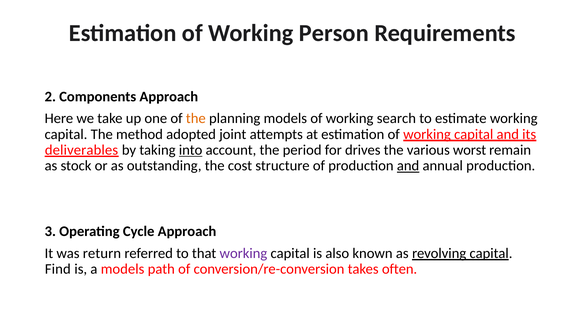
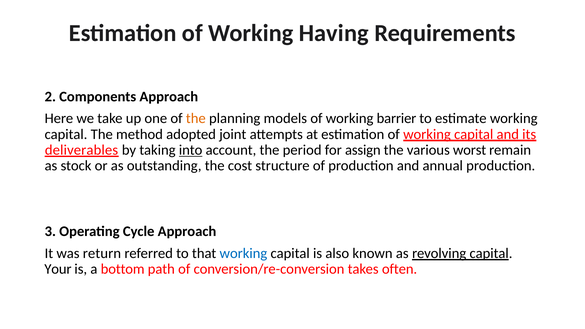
Person: Person -> Having (334, 33)
search: search -> barrier (396, 118)
drives: drives -> assign (363, 150)
and underline: present -> none (408, 166)
working colour: purple -> blue (243, 253)
Find: Find -> Your (58, 269)
a models: models -> bottom (123, 269)
